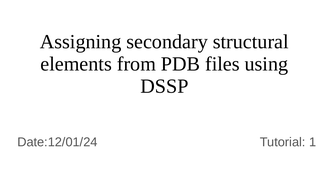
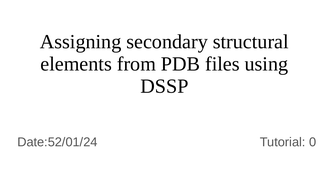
Date:12/01/24: Date:12/01/24 -> Date:52/01/24 (57, 142)
1: 1 -> 0 (313, 142)
